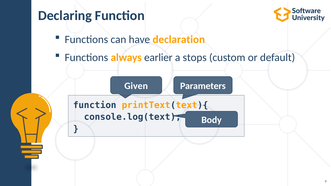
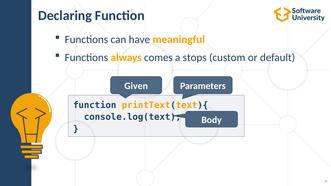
declaration: declaration -> meaningful (179, 39)
earlier: earlier -> comes (158, 58)
